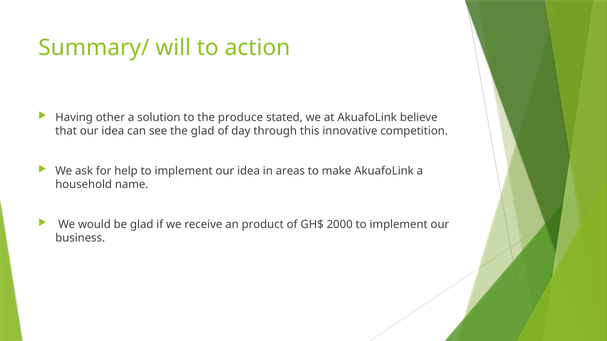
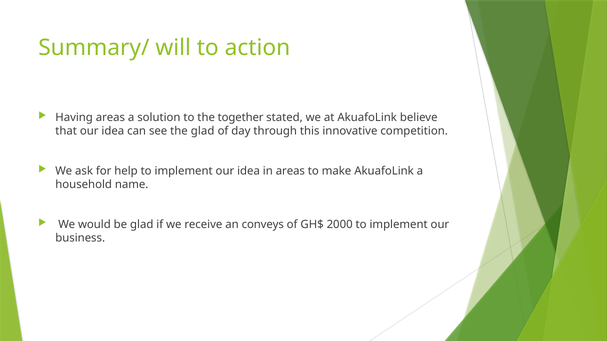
Having other: other -> areas (110, 117)
produce: produce -> together (241, 117)
product: product -> conveys (263, 225)
